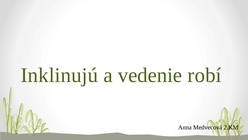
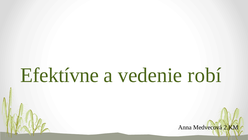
Inklinujú: Inklinujú -> Efektívne (60, 75)
